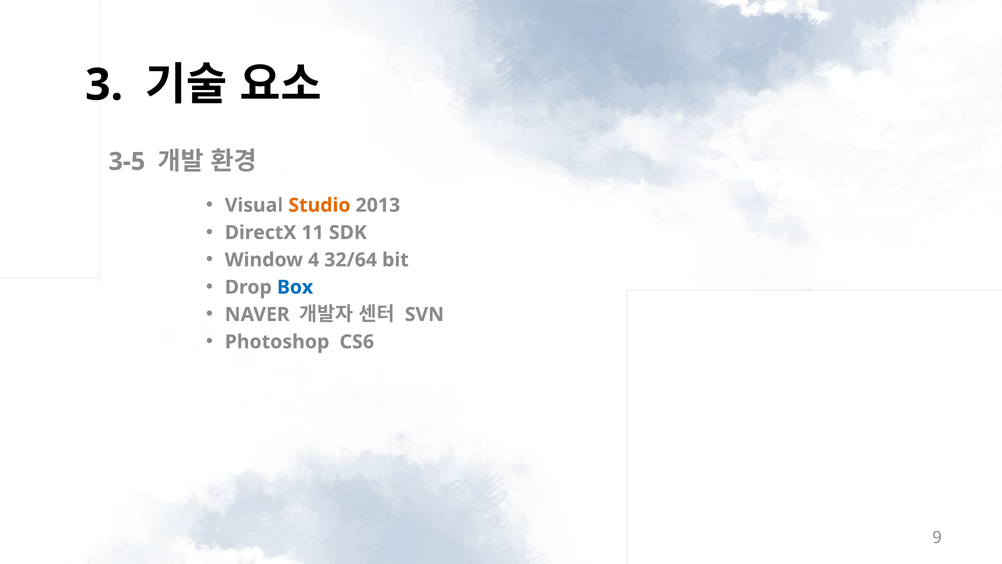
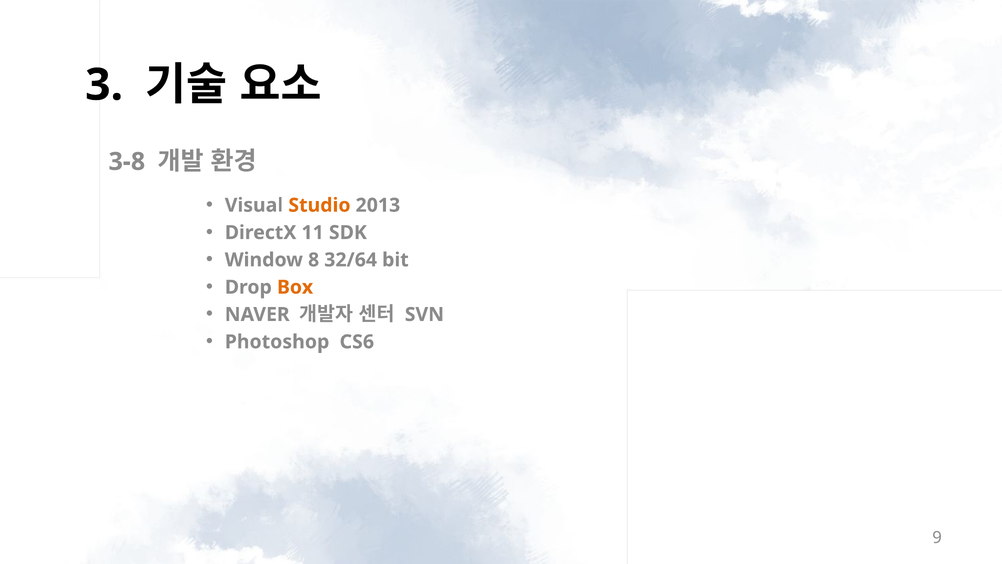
3-5: 3-5 -> 3-8 (127, 162)
4: 4 -> 8 (314, 260)
Box colour: blue -> orange (295, 287)
